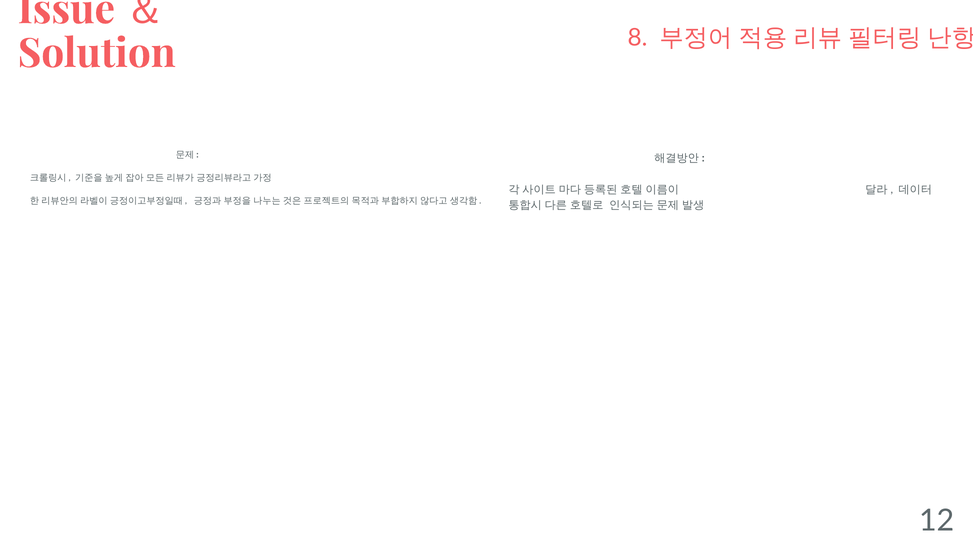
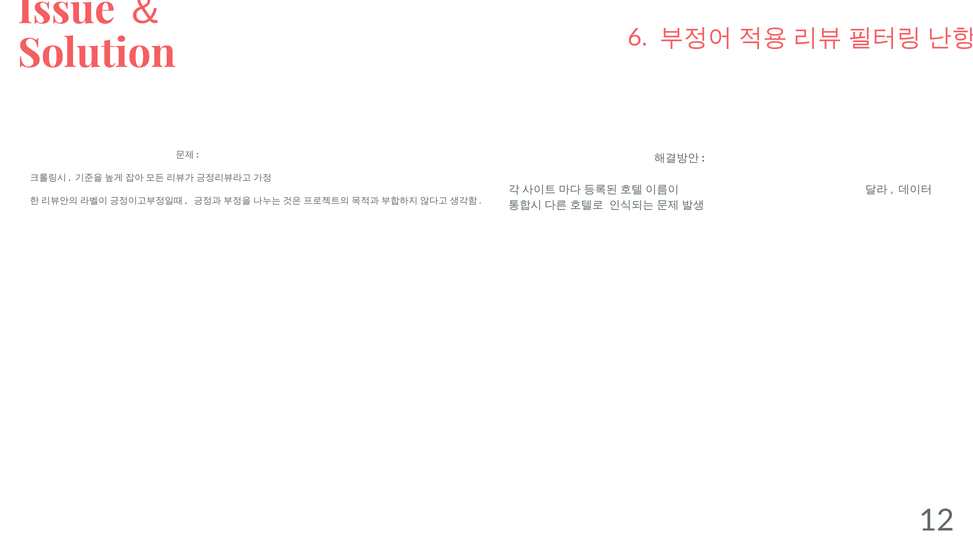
8: 8 -> 6 (637, 38)
